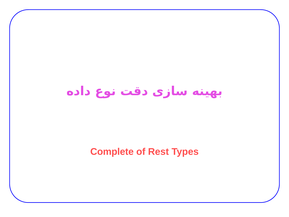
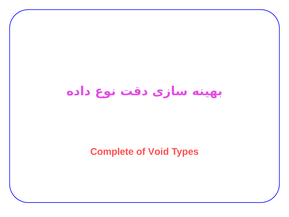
Rest: Rest -> Void (158, 152)
